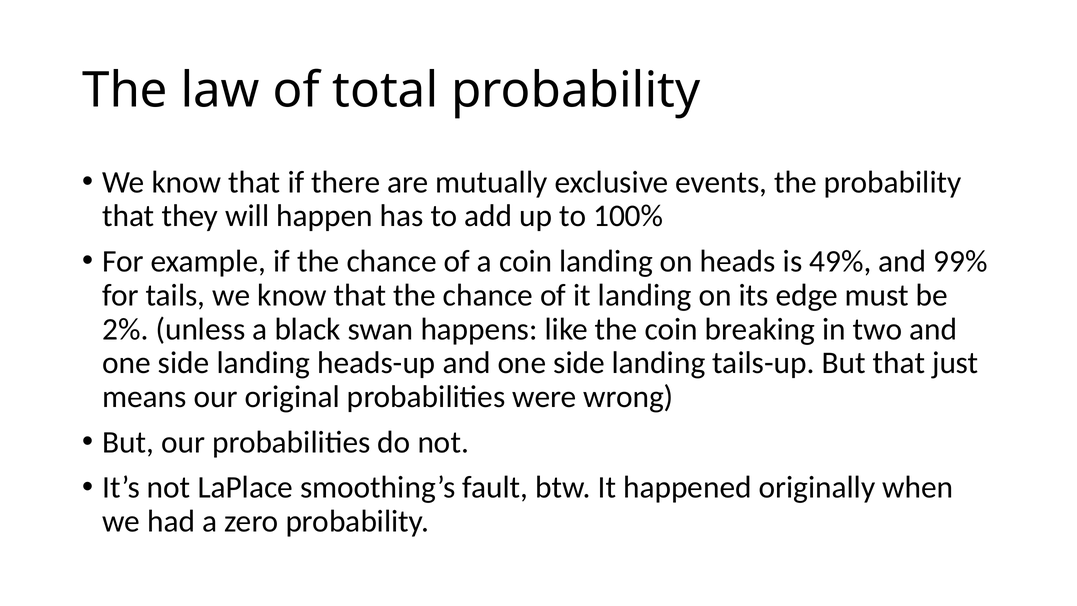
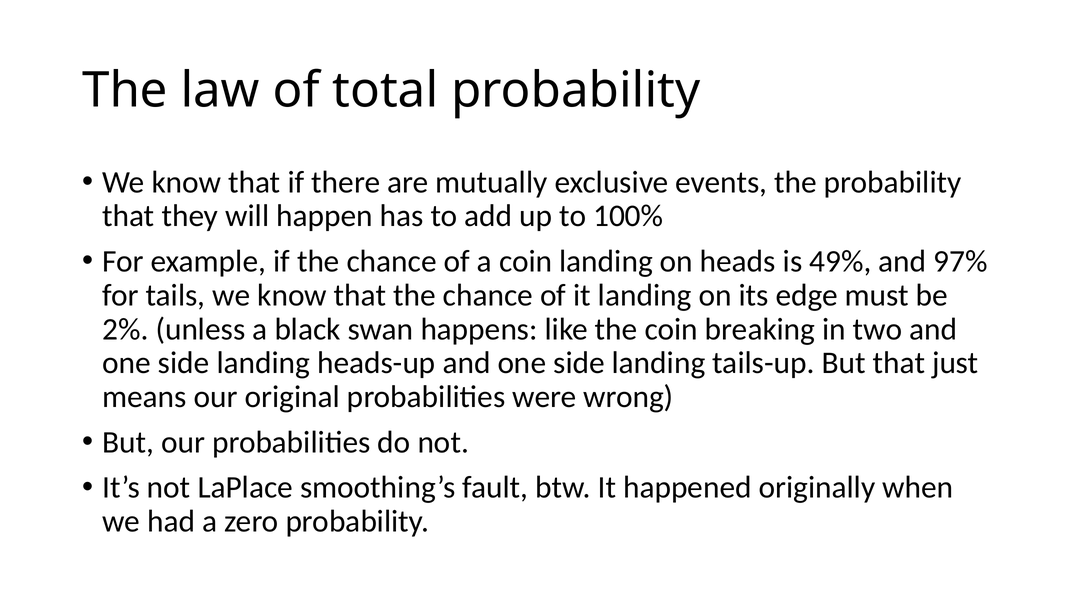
99%: 99% -> 97% (961, 261)
